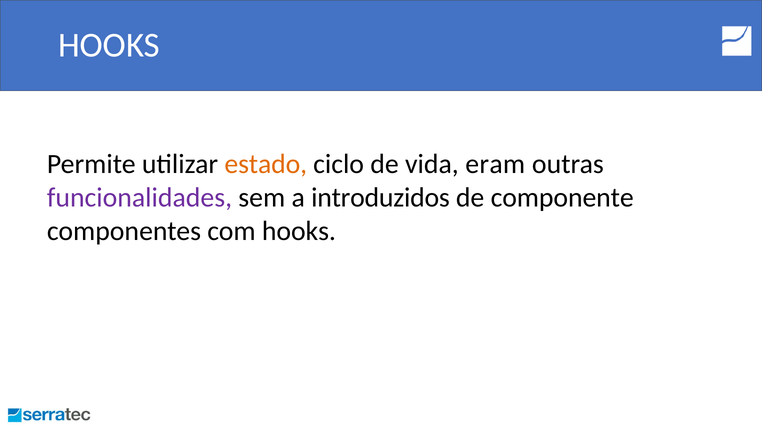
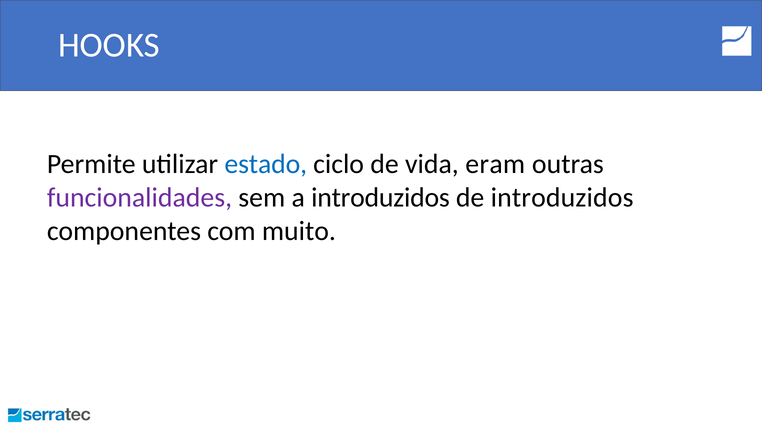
estado colour: orange -> blue (266, 164)
de componente: componente -> introduzidos (562, 198)
com hooks: hooks -> muito (299, 231)
